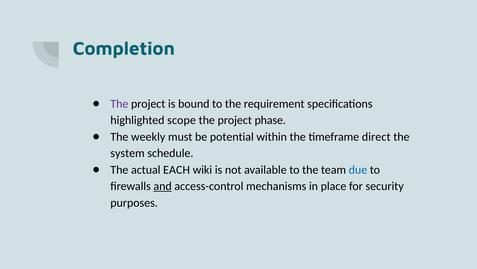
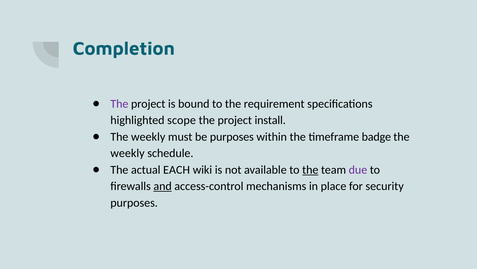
phase: phase -> install (270, 120)
be potential: potential -> purposes (232, 136)
direct: direct -> badge (376, 136)
system: system -> weekly (128, 153)
the underline: none -> present (310, 169)
due colour: blue -> purple (358, 169)
